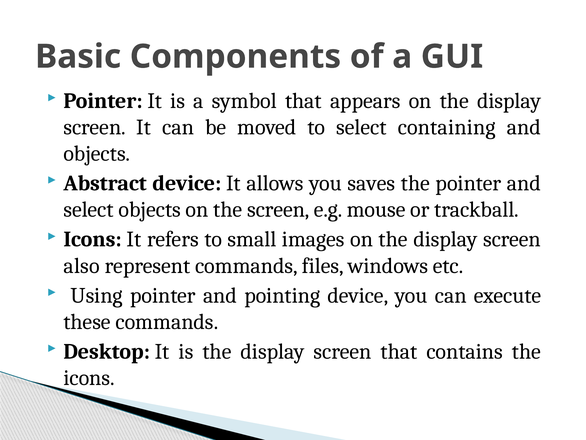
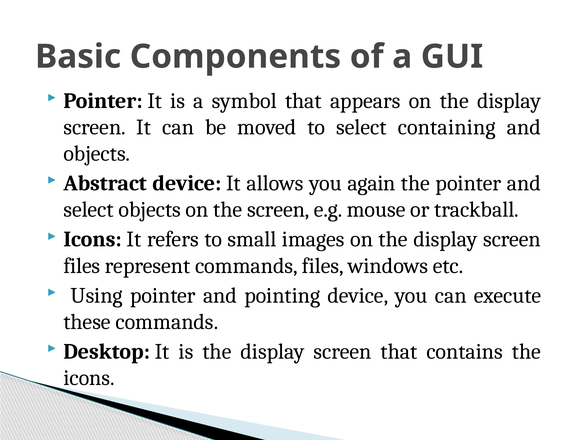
saves: saves -> again (371, 183)
also: also -> files (82, 265)
